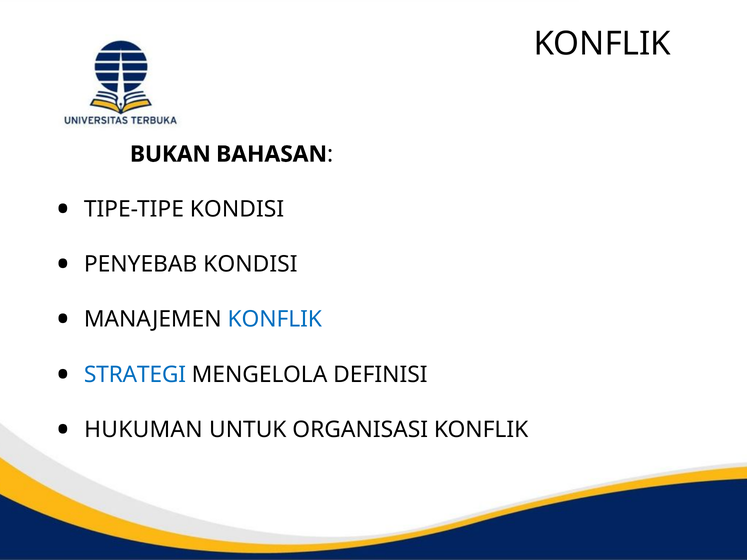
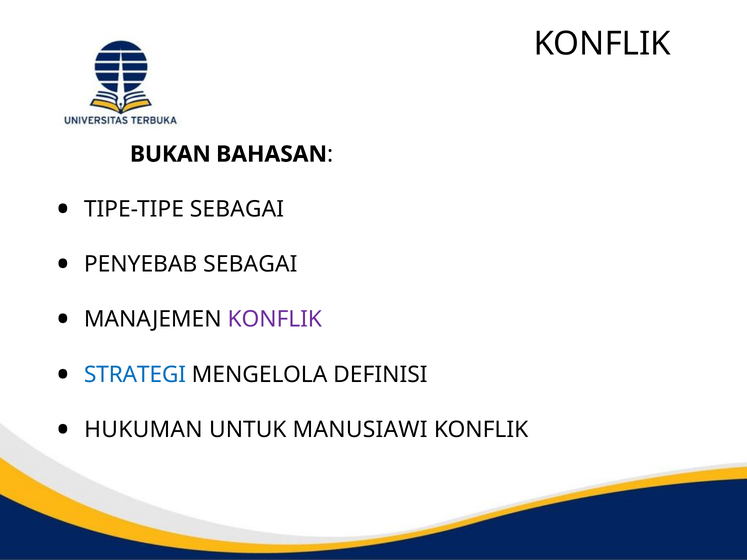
TIPE-TIPE KONDISI: KONDISI -> SEBAGAI (237, 209)
PENYEBAB KONDISI: KONDISI -> SEBAGAI (250, 264)
KONFLIK colour: blue -> purple (275, 320)
ORGANISASI: ORGANISASI -> MANUSIAWI (360, 430)
